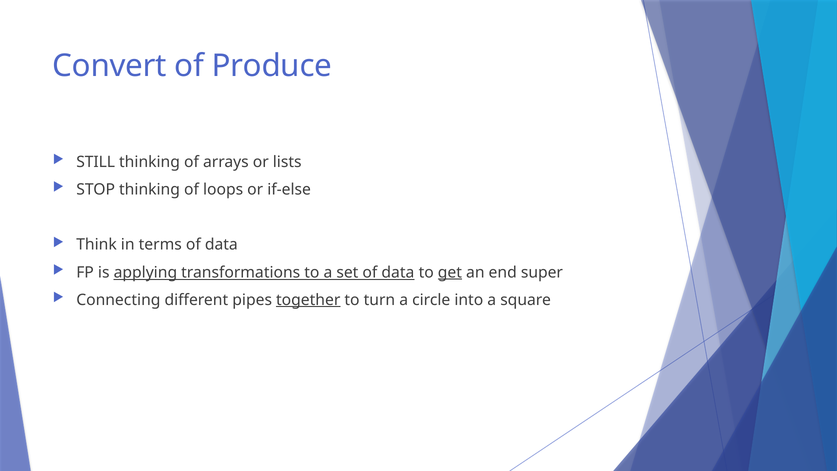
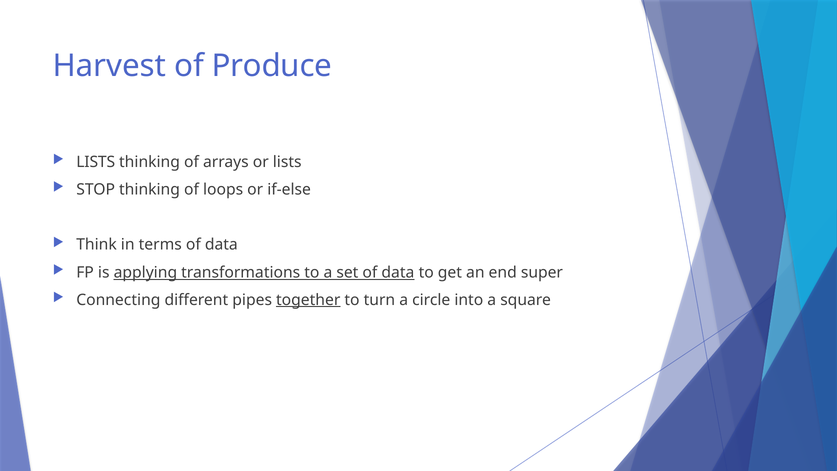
Convert: Convert -> Harvest (109, 66)
STILL: STILL -> LISTS (96, 162)
get underline: present -> none (450, 272)
